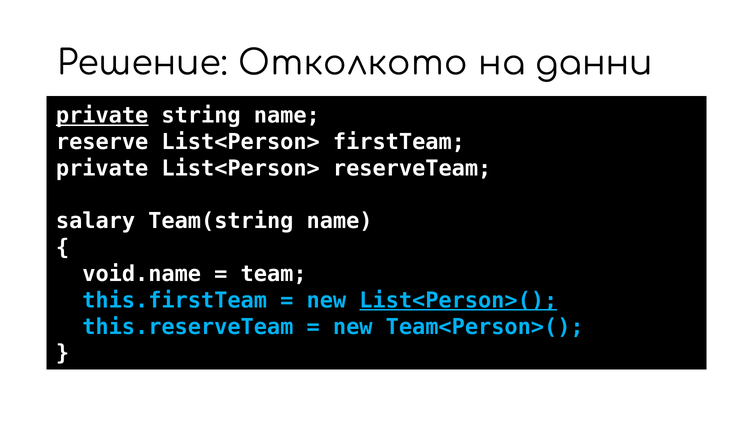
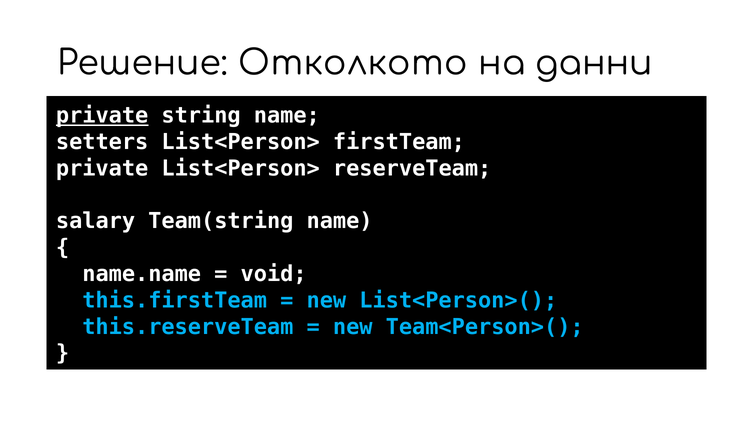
reserve: reserve -> setters (102, 142)
void.name: void.name -> name.name (142, 274)
team: team -> void (274, 274)
List<Person>( underline: present -> none (458, 300)
